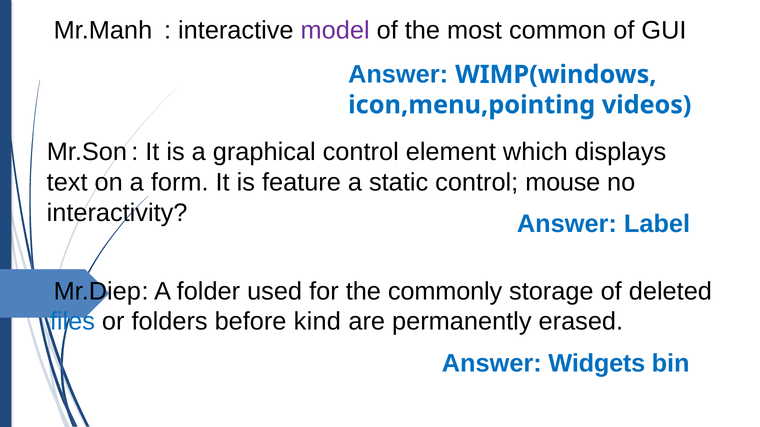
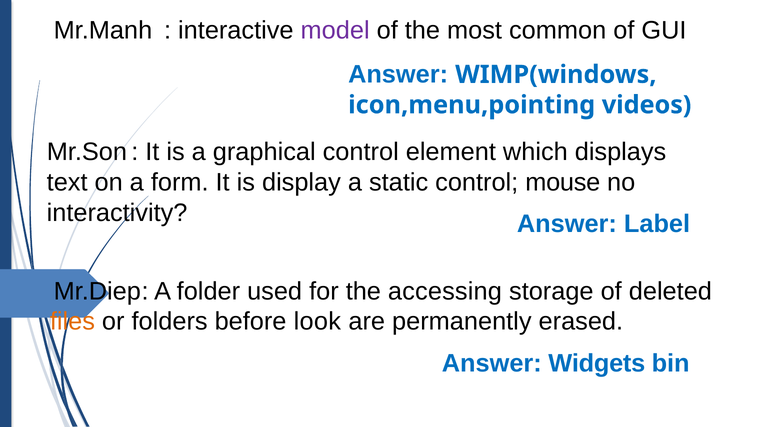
feature: feature -> display (301, 183)
commonly: commonly -> accessing (445, 292)
files colour: blue -> orange (72, 322)
kind: kind -> look (317, 322)
